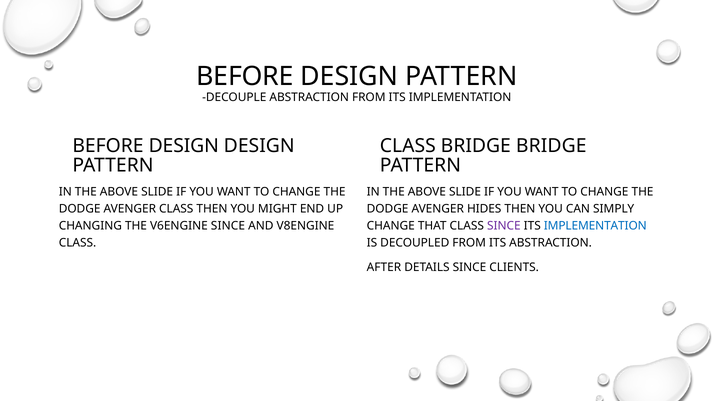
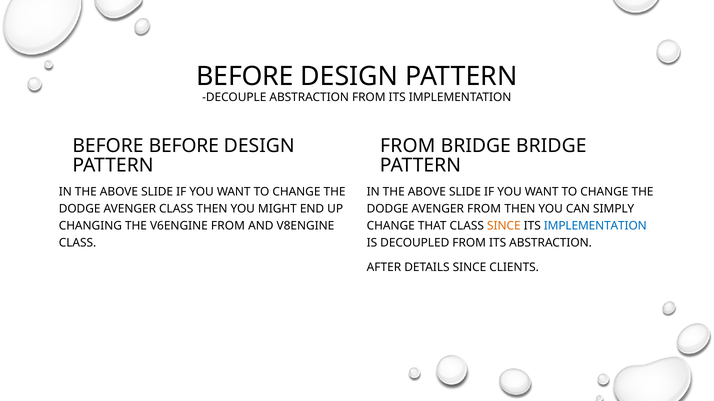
DESIGN: DESIGN -> BEFORE (184, 146)
CLASS: CLASS -> FROM (408, 146)
AVENGER HIDES: HIDES -> FROM (484, 209)
V6ENGINE SINCE: SINCE -> FROM (228, 226)
SINCE colour: purple -> orange (504, 226)
